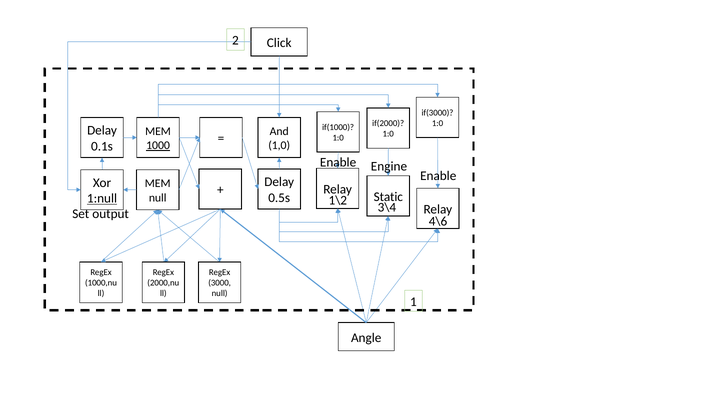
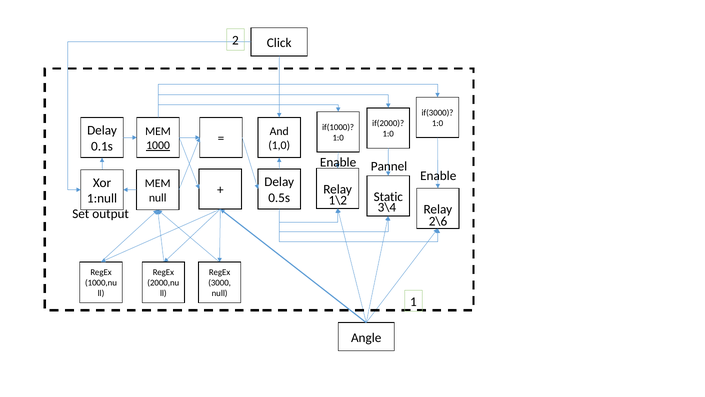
Engine: Engine -> Pannel (389, 166)
1:null underline: present -> none (102, 198)
4\6: 4\6 -> 2\6 (438, 221)
